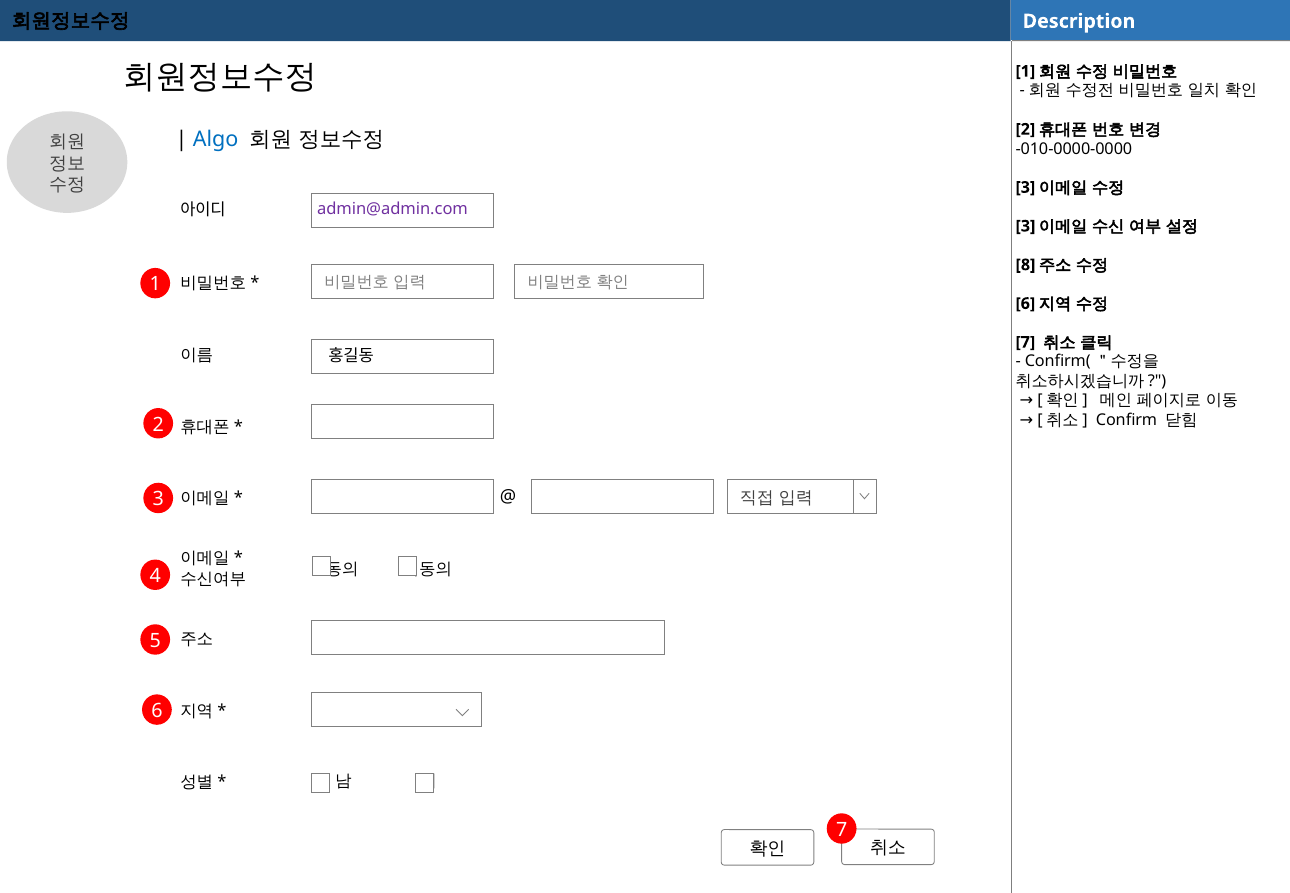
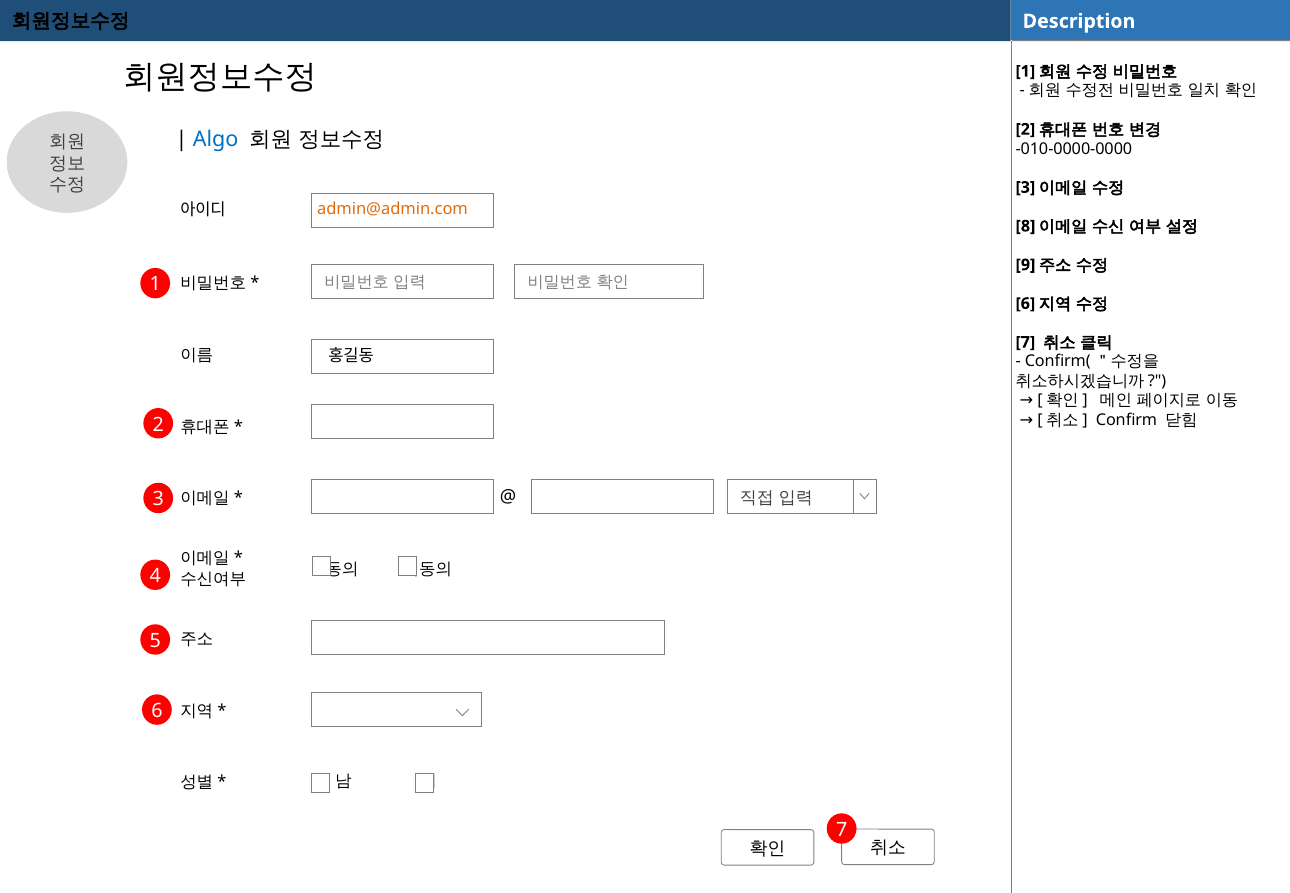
admin@admin.com colour: purple -> orange (393, 209)
3: 3 -> 8 (1025, 226)
8: 8 -> 9 (1025, 265)
